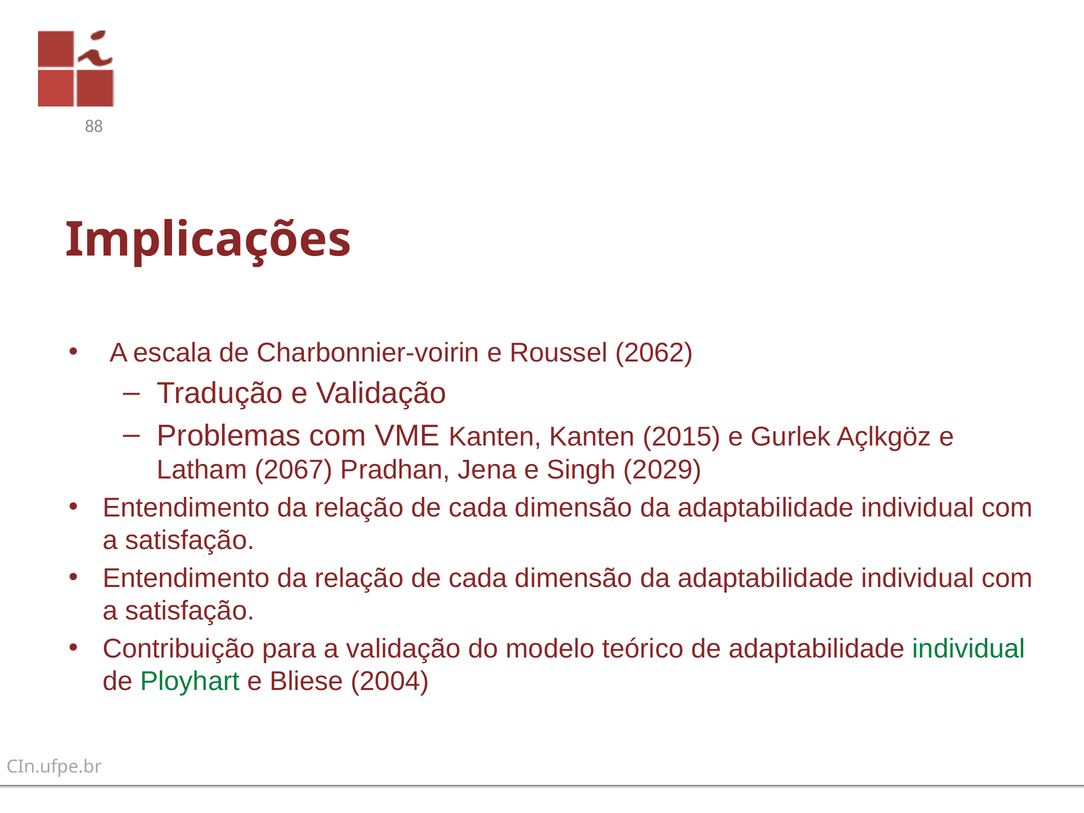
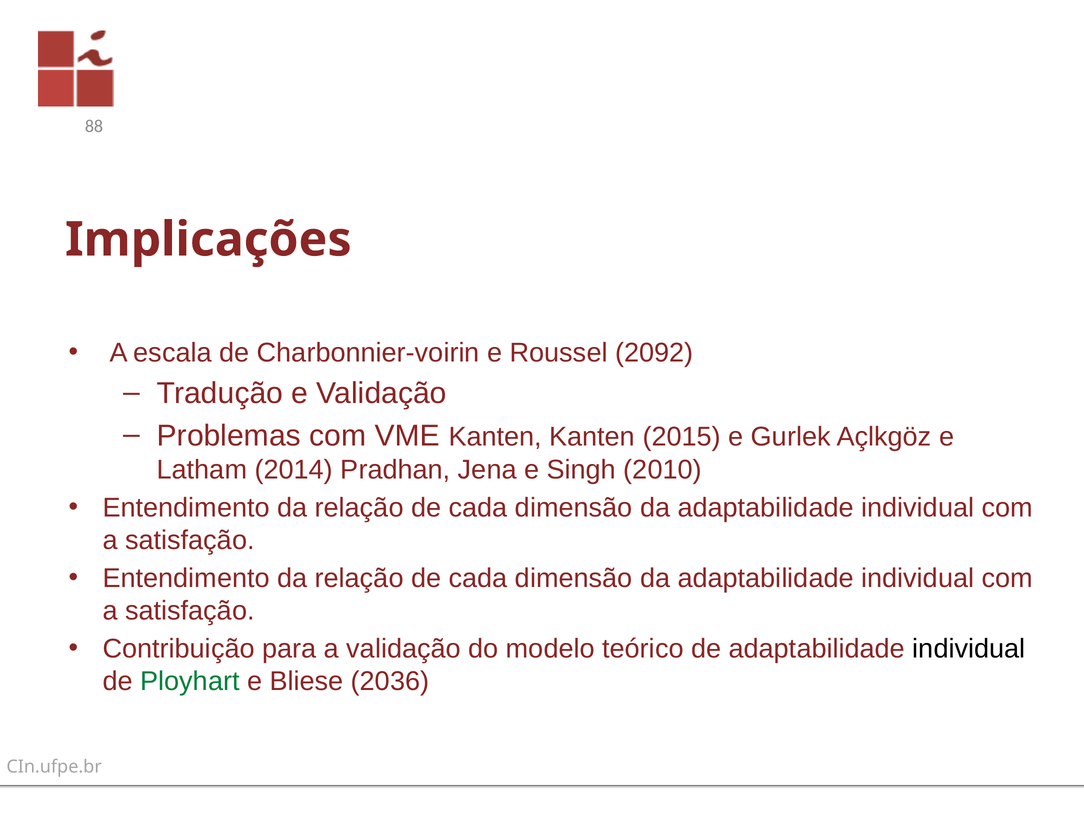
2062: 2062 -> 2092 (654, 353)
2067: 2067 -> 2014 (294, 470)
2029: 2029 -> 2010 (663, 470)
individual colour: green -> black (969, 649)
2004: 2004 -> 2036 (390, 681)
